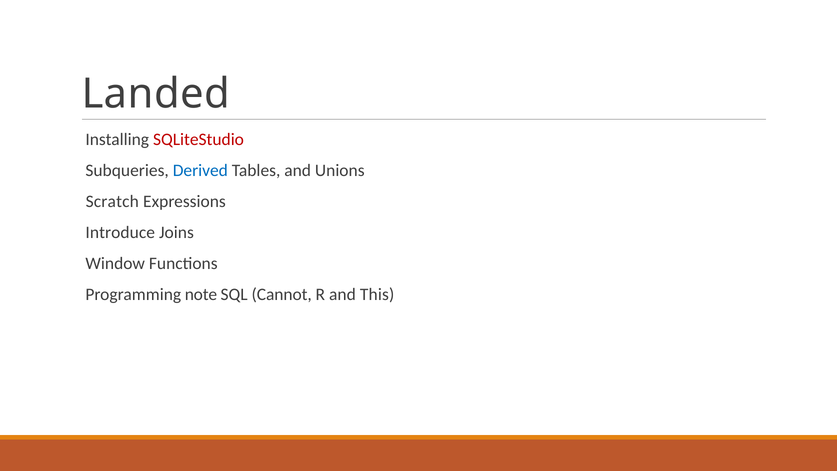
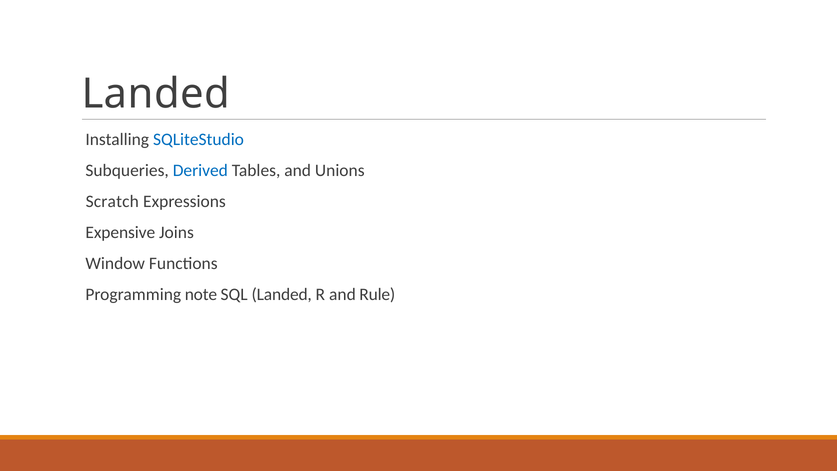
SQLiteStudio colour: red -> blue (199, 139)
Introduce: Introduce -> Expensive (120, 232)
SQL Cannot: Cannot -> Landed (282, 295)
This: This -> Rule (377, 295)
